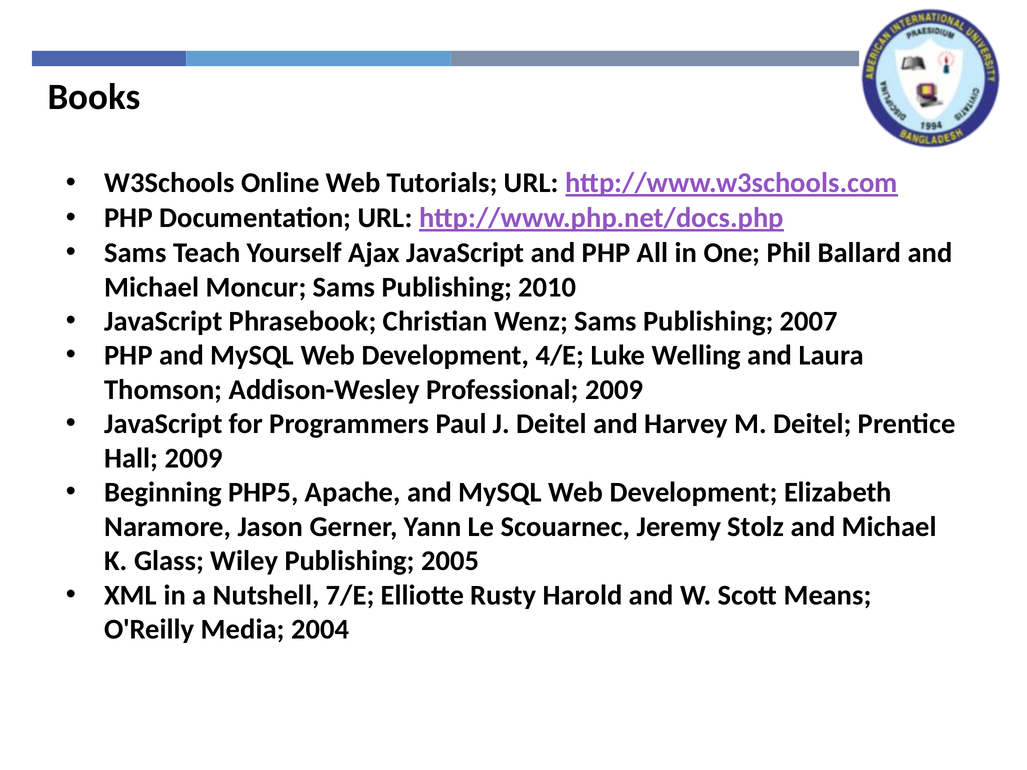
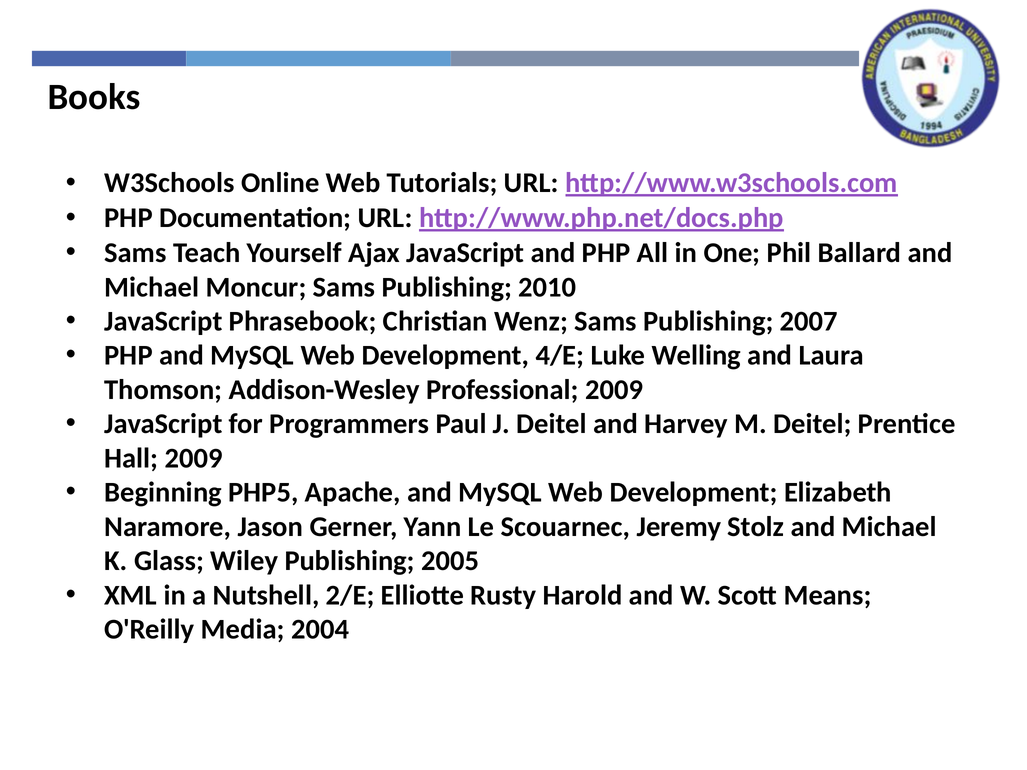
7/E: 7/E -> 2/E (350, 595)
